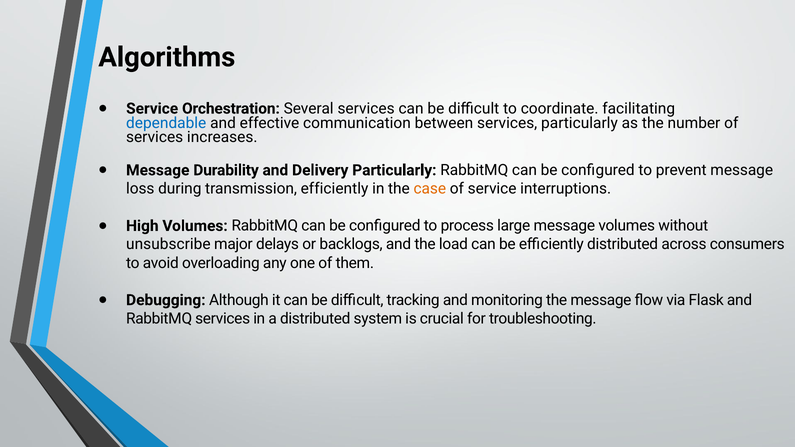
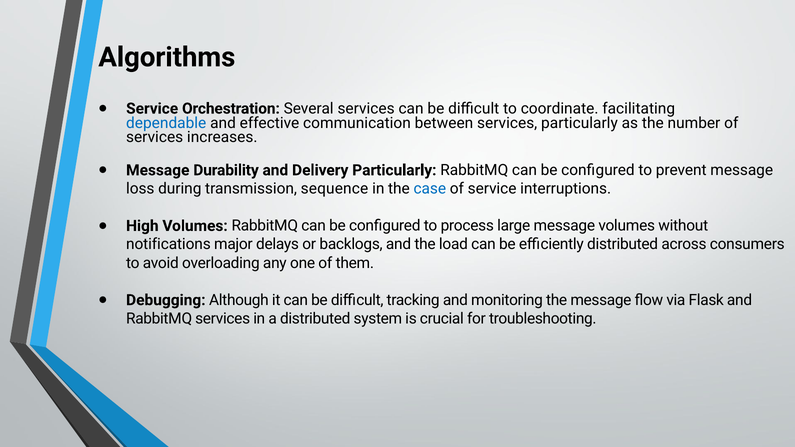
transmission efficiently: efficiently -> sequence (334, 189)
case colour: orange -> blue (430, 189)
unsubscribe: unsubscribe -> notifications (168, 245)
